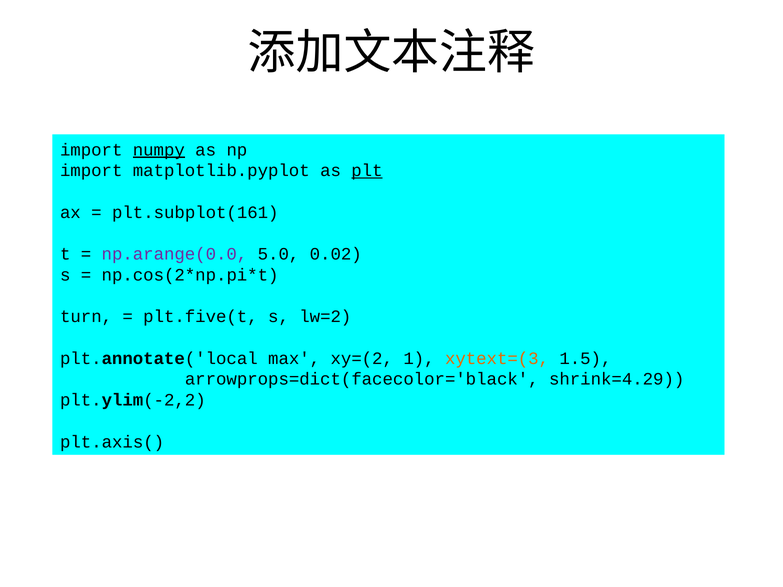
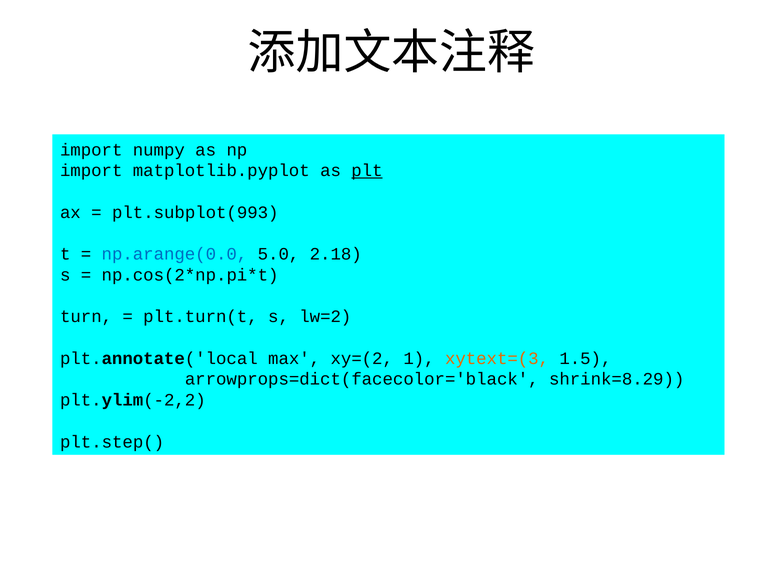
numpy underline: present -> none (159, 150)
plt.subplot(161: plt.subplot(161 -> plt.subplot(993 (195, 212)
np.arange(0.0 colour: purple -> blue (174, 254)
0.02: 0.02 -> 2.18 (336, 254)
plt.five(t: plt.five(t -> plt.turn(t (200, 317)
shrink=4.29: shrink=4.29 -> shrink=8.29 (617, 379)
plt.axis(: plt.axis( -> plt.step( (112, 442)
